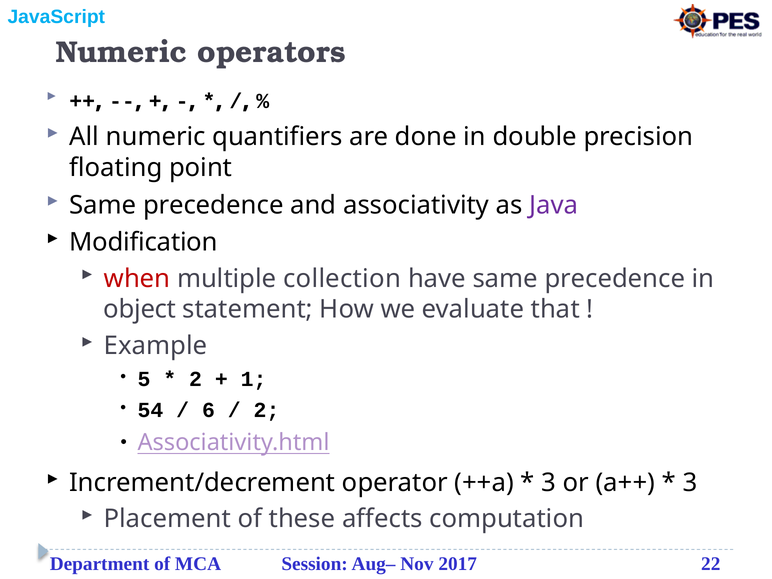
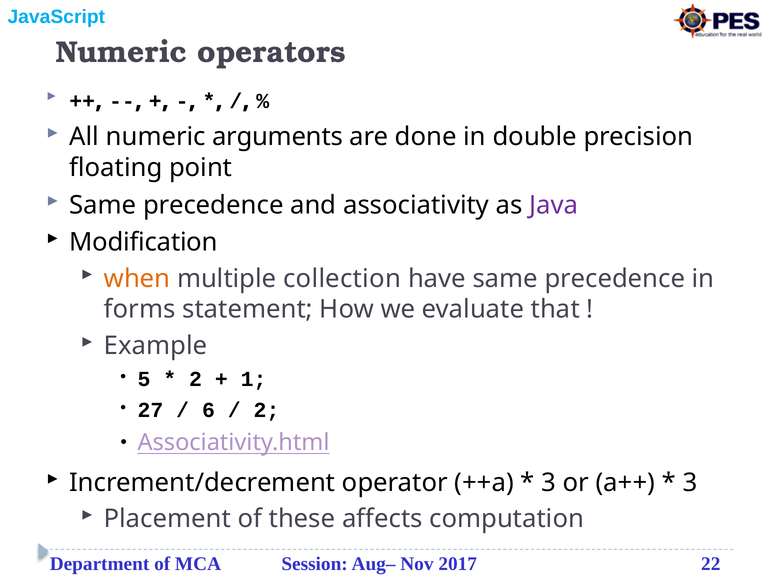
quantifiers: quantifiers -> arguments (278, 137)
when colour: red -> orange (137, 279)
object: object -> forms (140, 309)
54: 54 -> 27 (150, 410)
